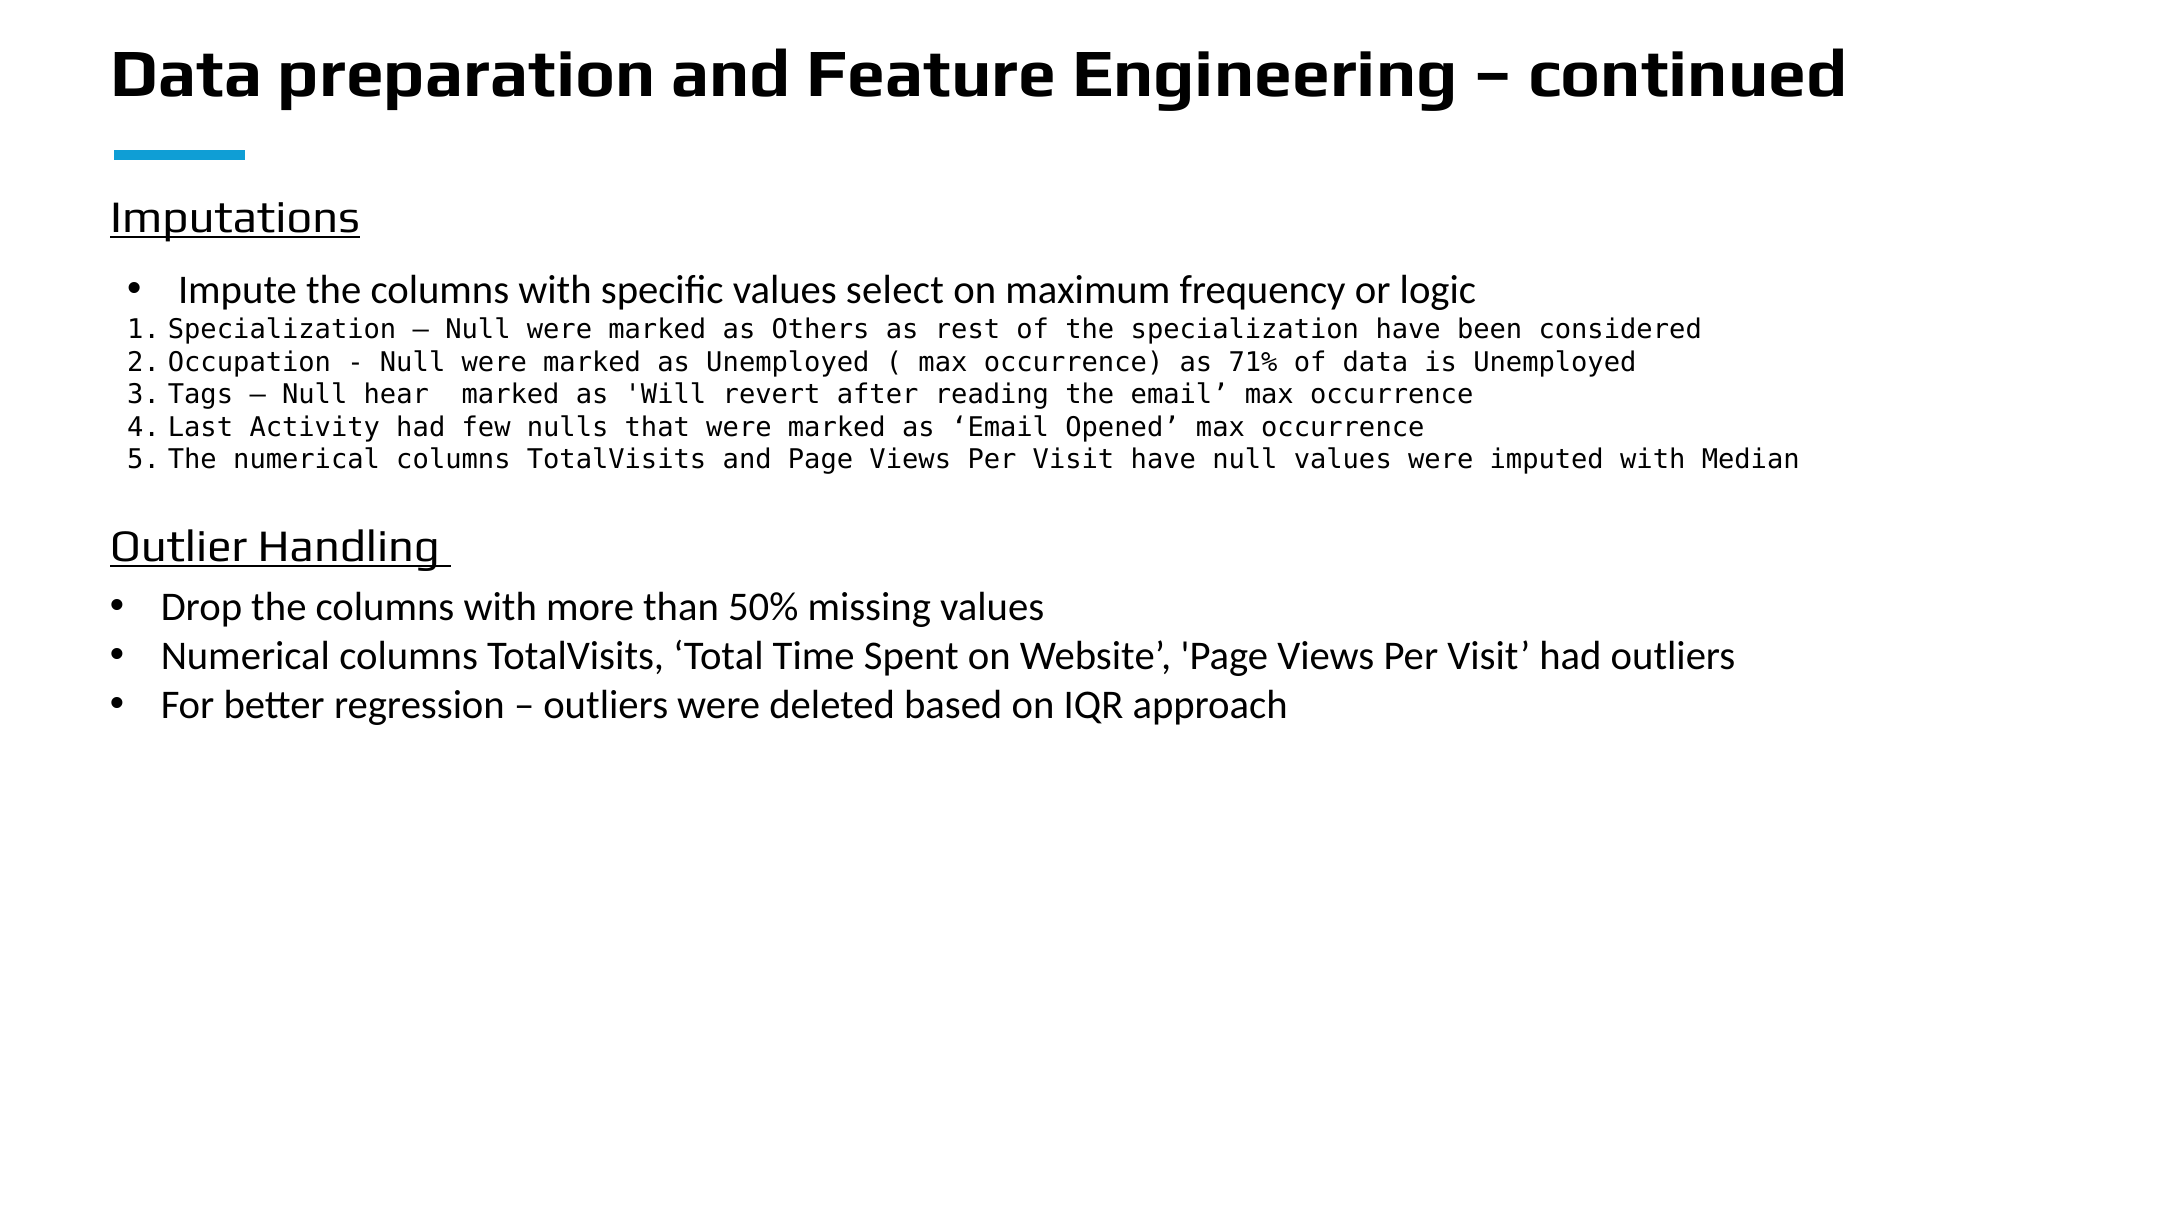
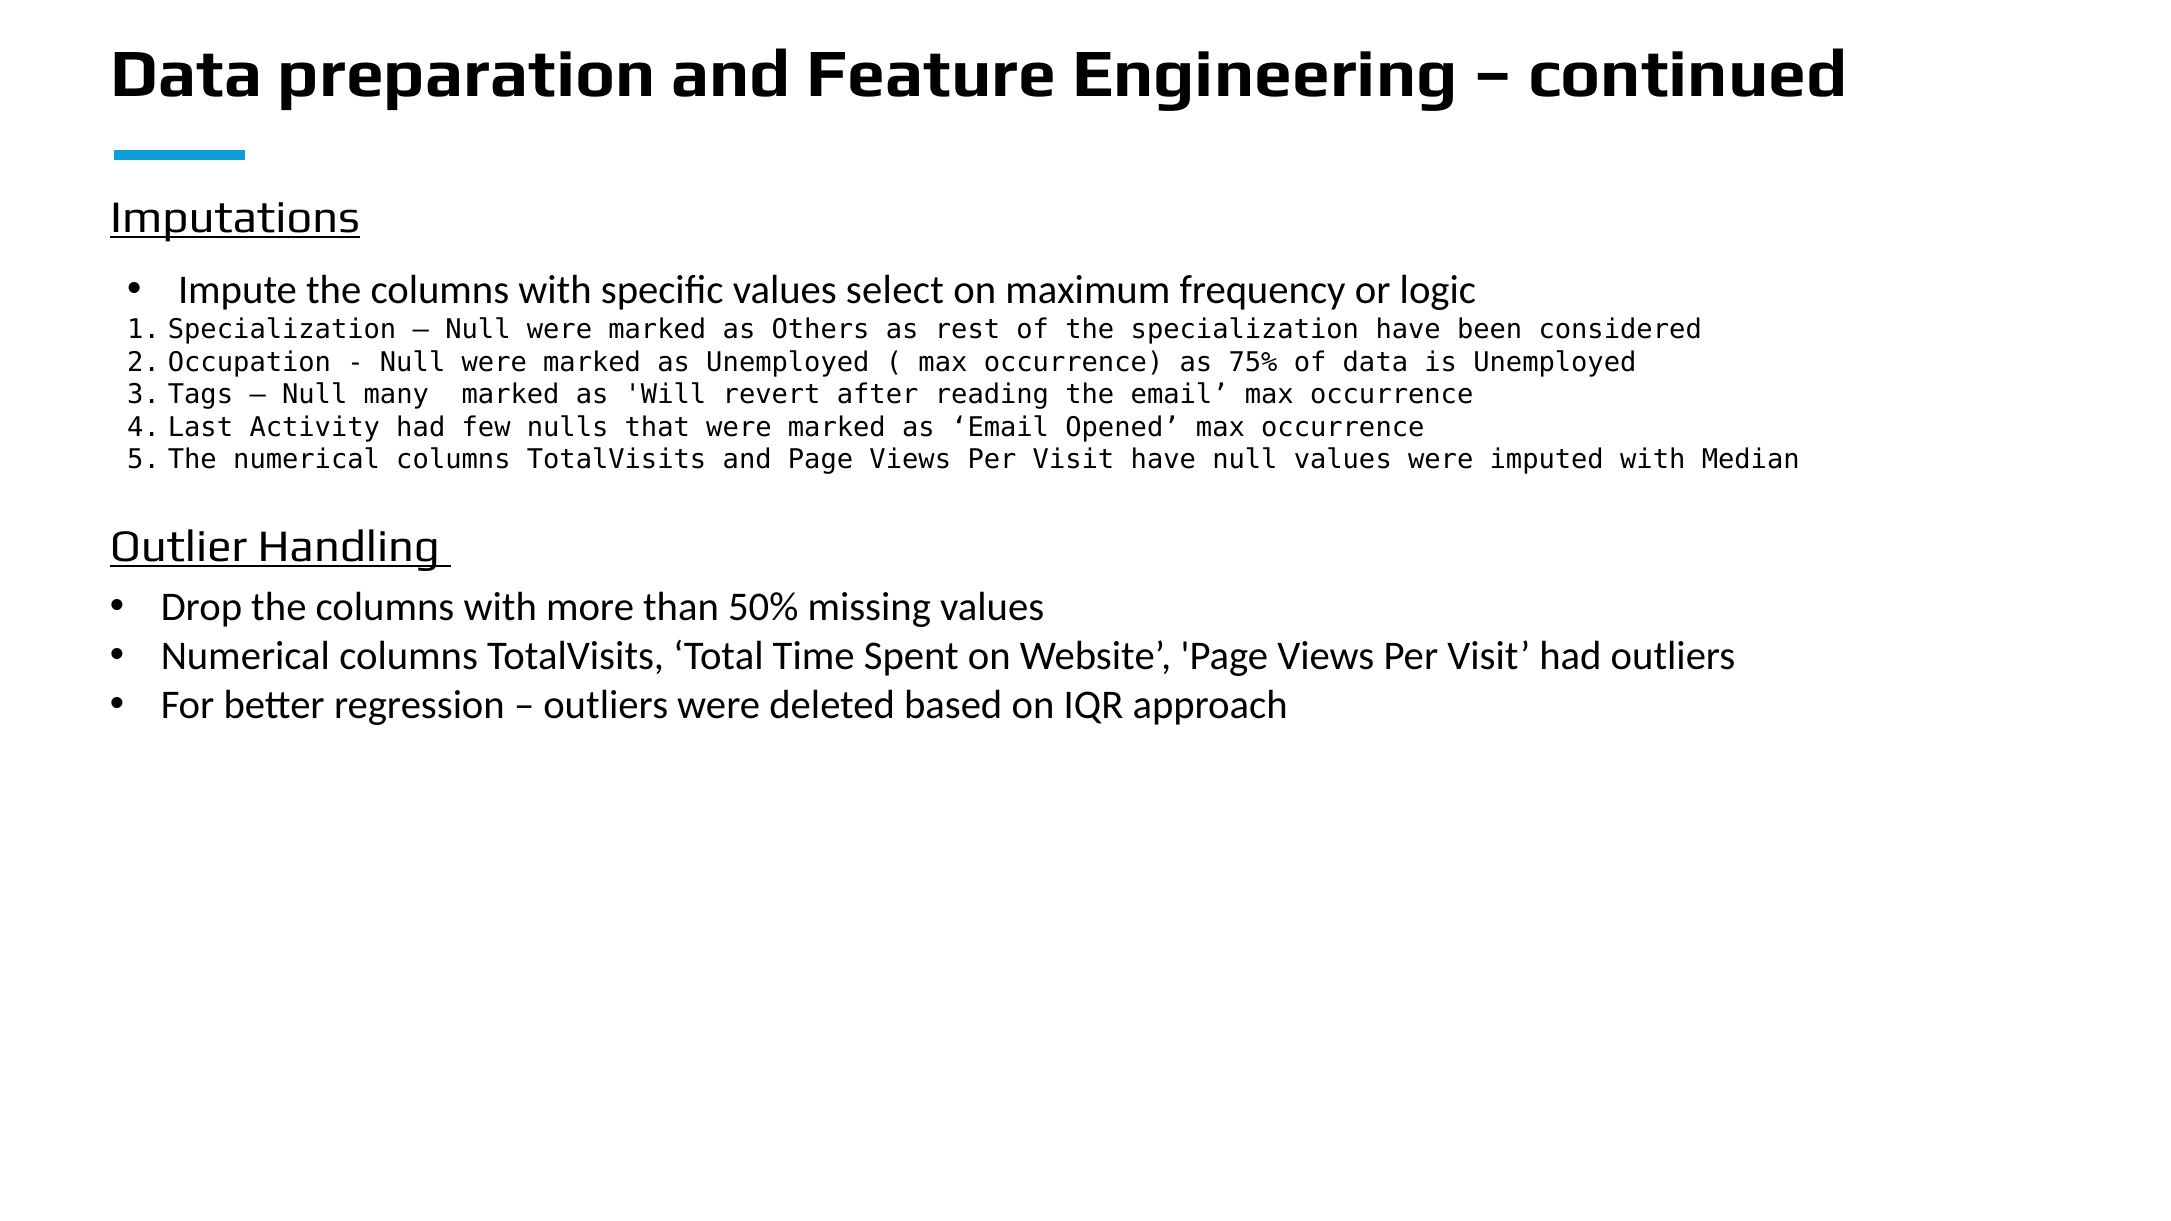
71%: 71% -> 75% (1253, 362)
hear: hear -> many (396, 395)
